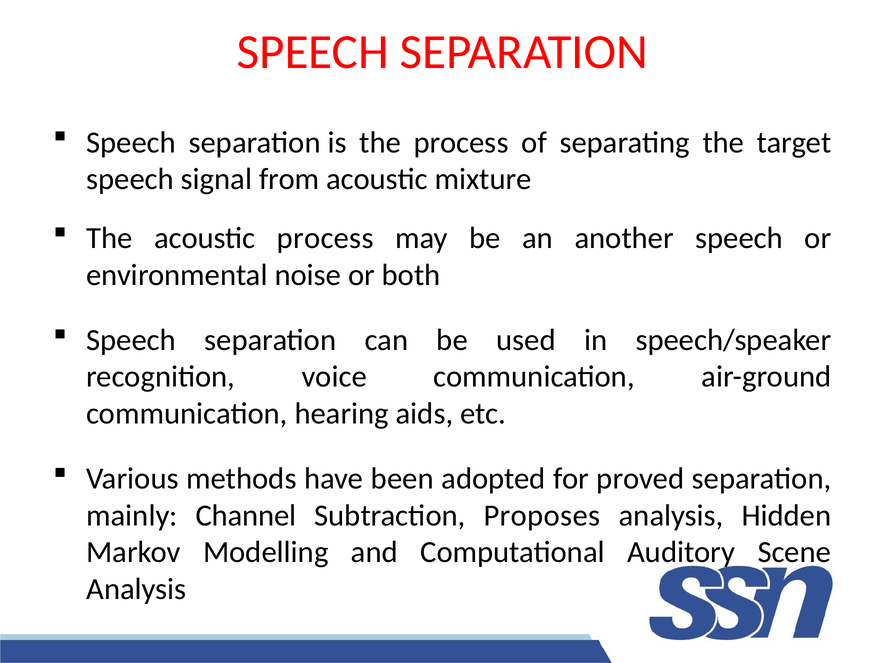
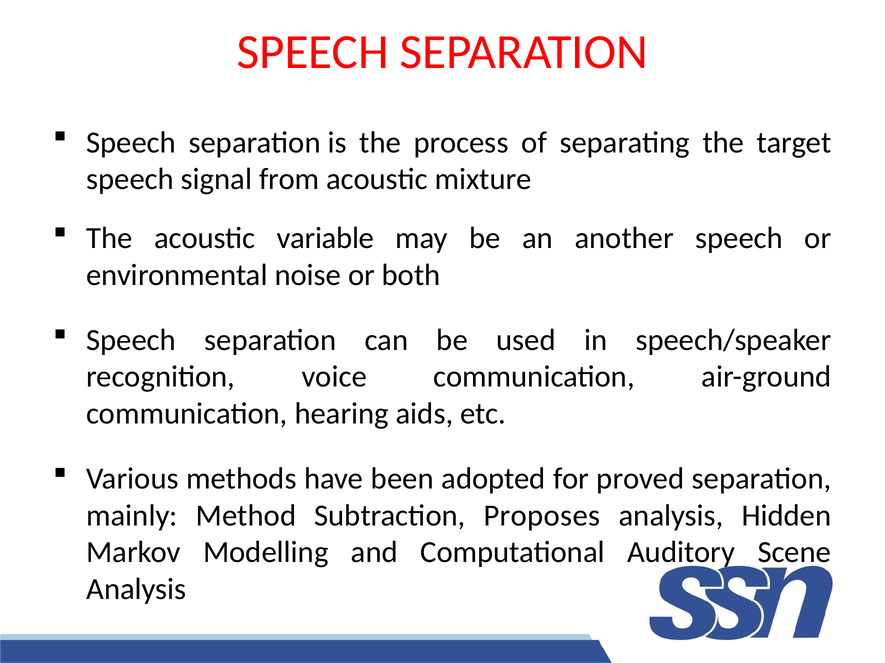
acoustic process: process -> variable (326, 238)
Channel: Channel -> Method (246, 516)
